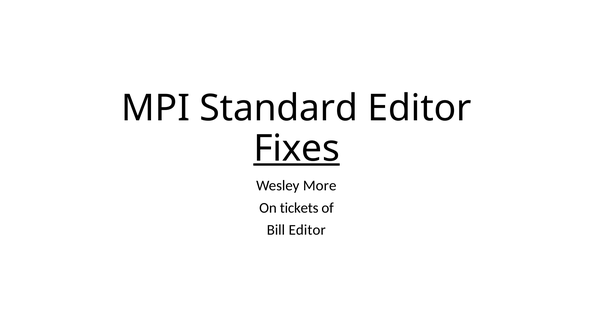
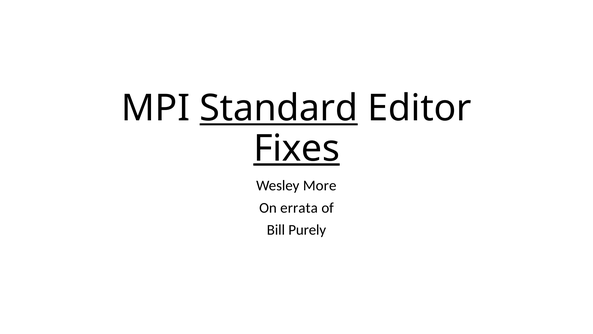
Standard underline: none -> present (279, 108)
tickets: tickets -> errata (299, 208)
Bill Editor: Editor -> Purely (307, 230)
